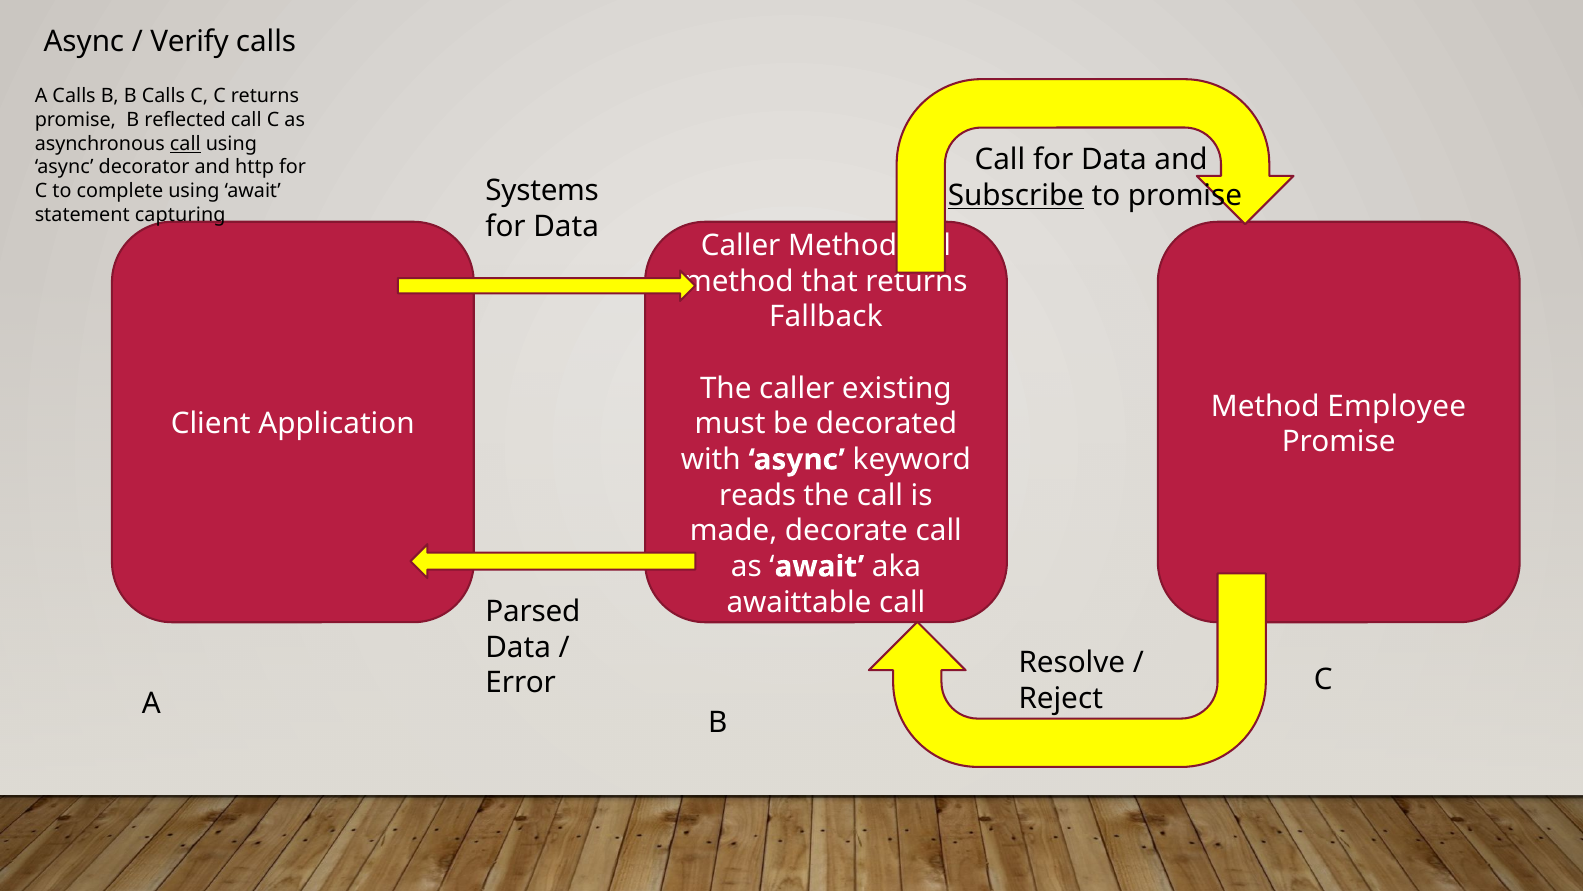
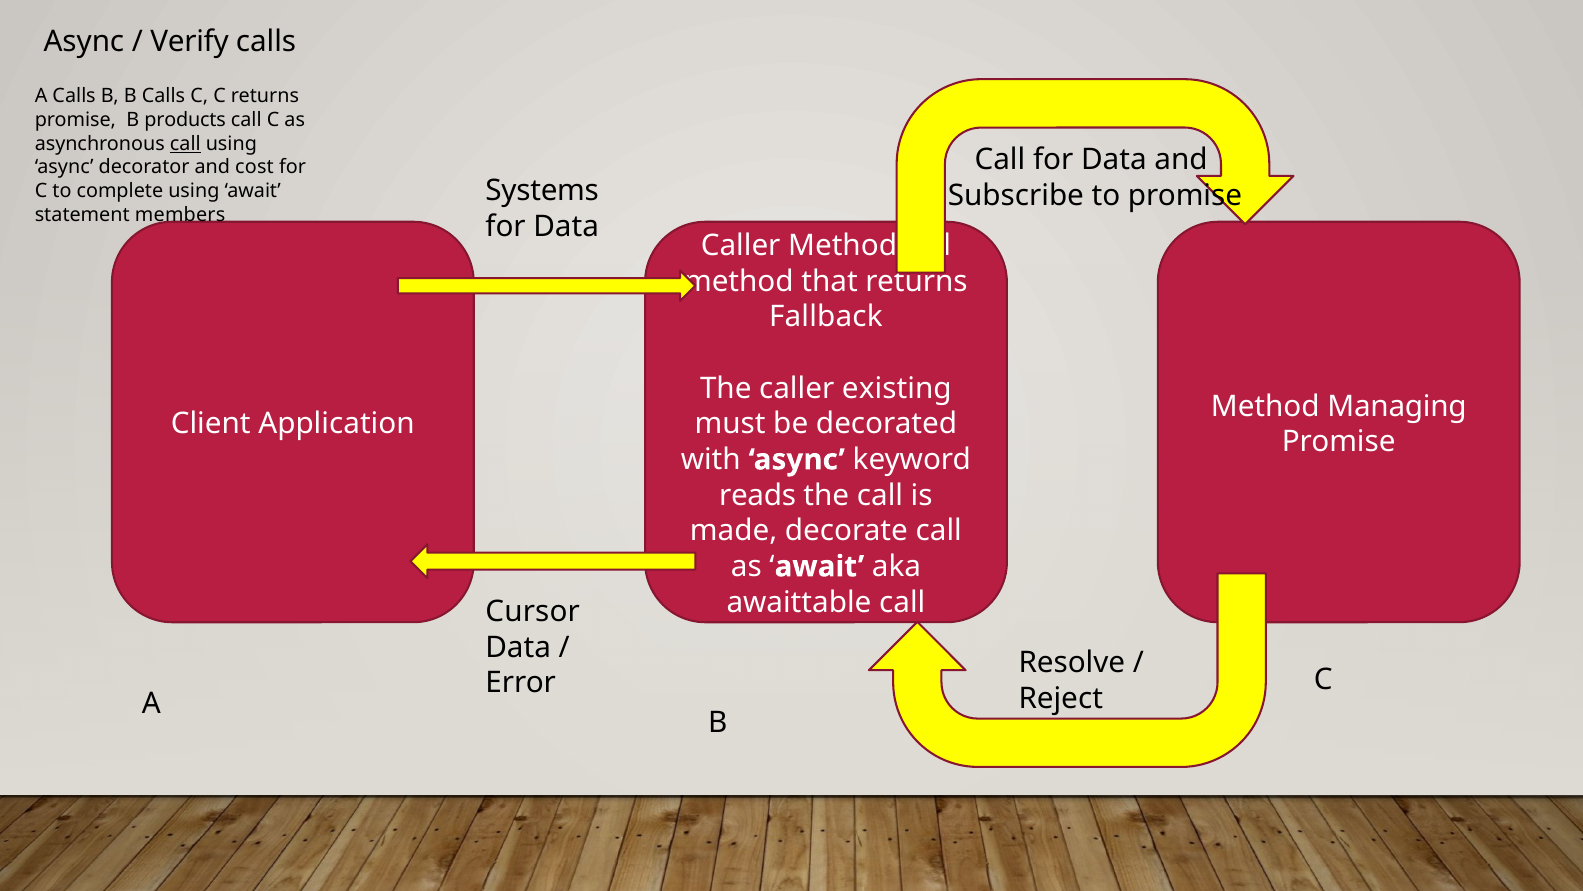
reflected: reflected -> products (185, 120)
http: http -> cost (255, 167)
Subscribe underline: present -> none (1016, 196)
capturing: capturing -> members (180, 215)
Employee: Employee -> Managing (1397, 406)
Parsed: Parsed -> Cursor (533, 611)
